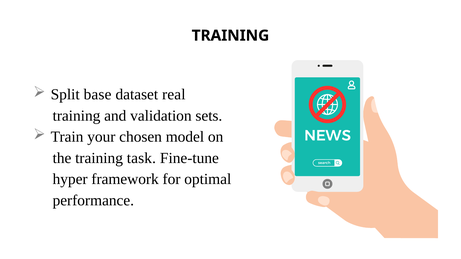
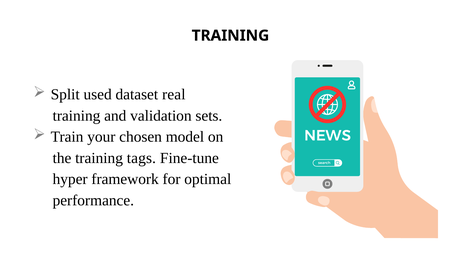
base: base -> used (98, 95)
task: task -> tags (141, 158)
